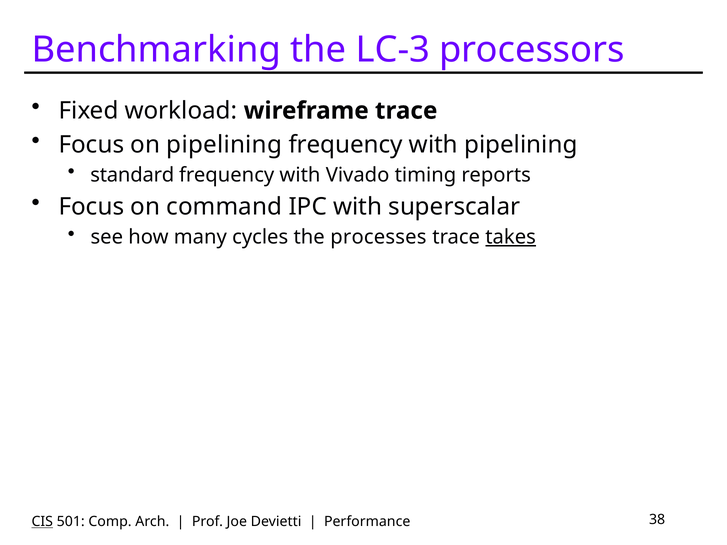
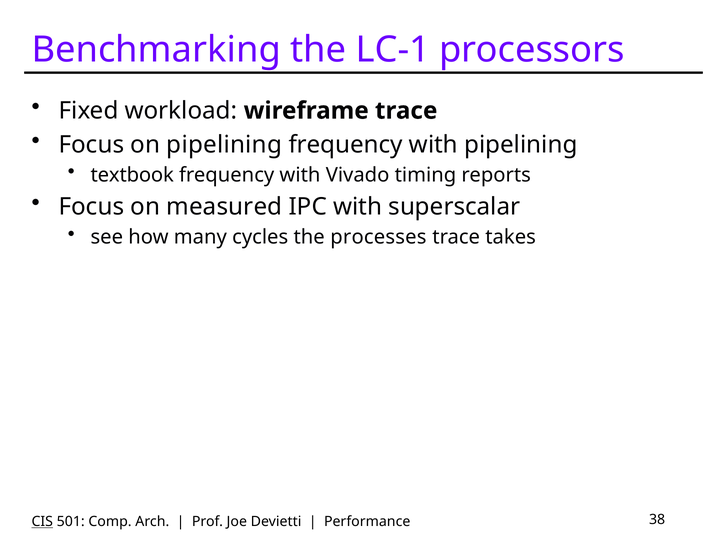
LC-3: LC-3 -> LC-1 (393, 50)
standard: standard -> textbook (132, 175)
command: command -> measured (224, 207)
takes underline: present -> none (511, 237)
